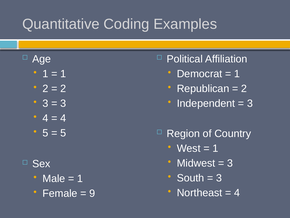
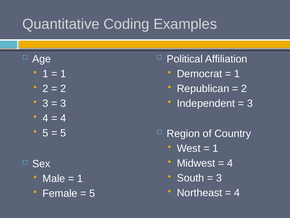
3: 3 -> 4 (230, 163)
9: 9 -> 5 (92, 193)
